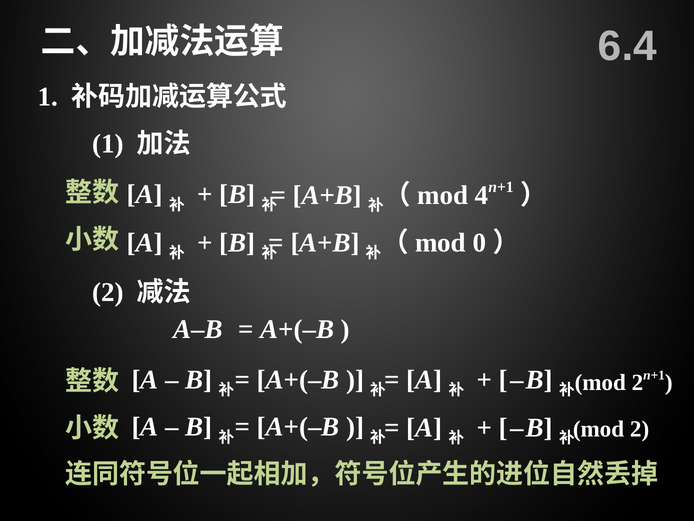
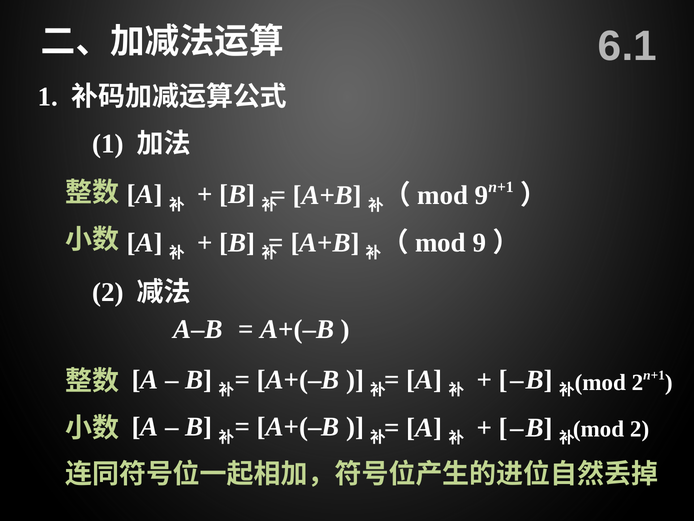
6.4: 6.4 -> 6.1 (627, 46)
4: 4 -> 9 (482, 195)
0: 0 -> 9 (479, 242)
